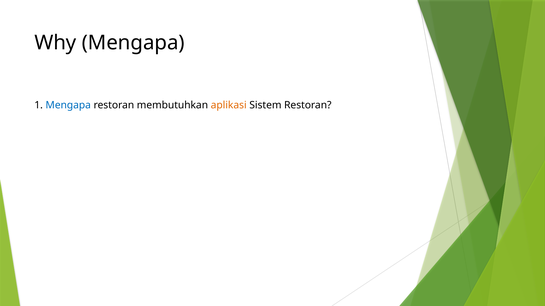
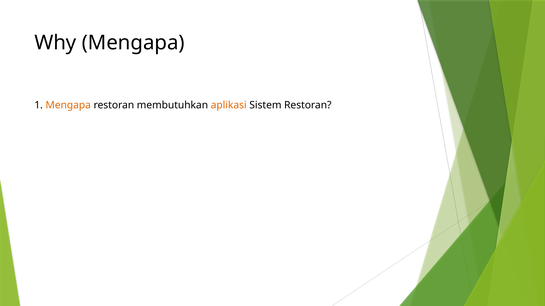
Mengapa colour: blue -> orange (68, 105)
